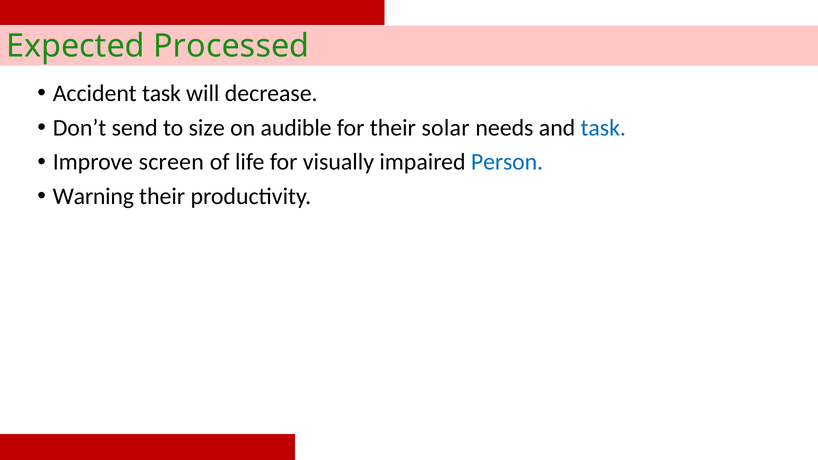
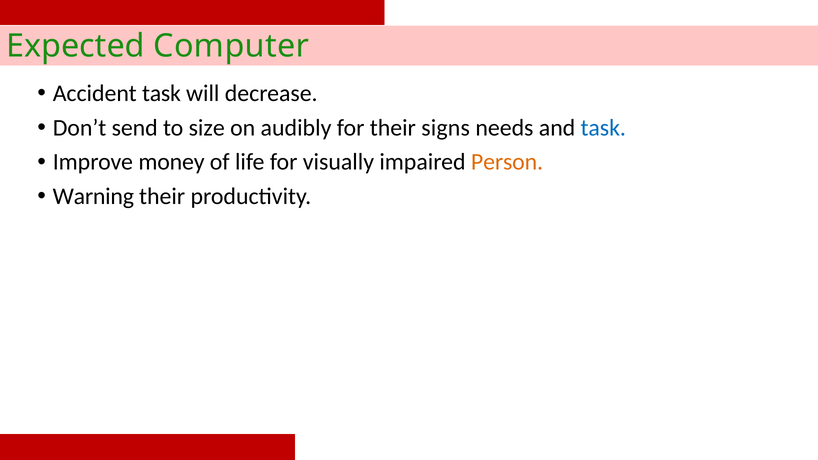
Processed: Processed -> Computer (231, 46)
audible: audible -> audibly (296, 128)
solar: solar -> signs (446, 128)
screen: screen -> money (171, 162)
Person colour: blue -> orange (507, 162)
